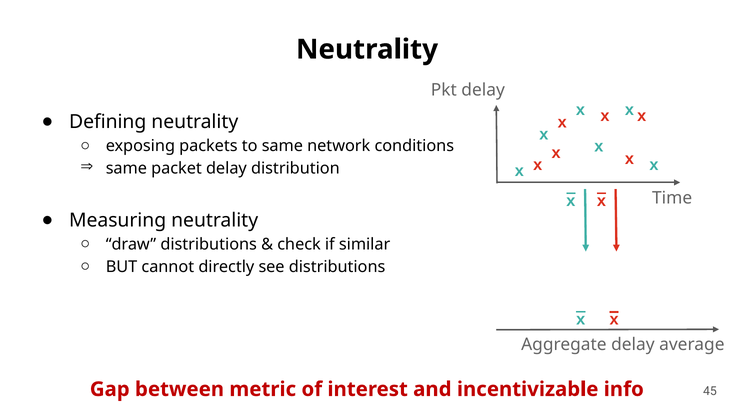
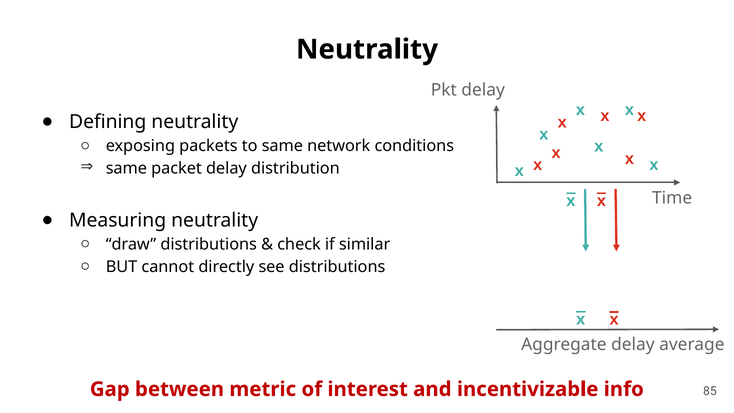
45: 45 -> 85 (710, 391)
